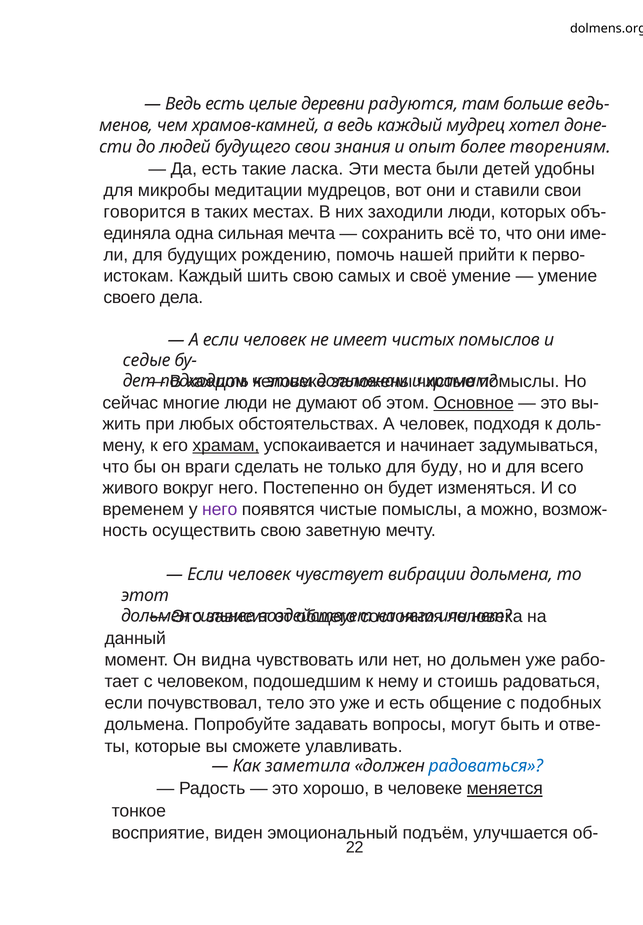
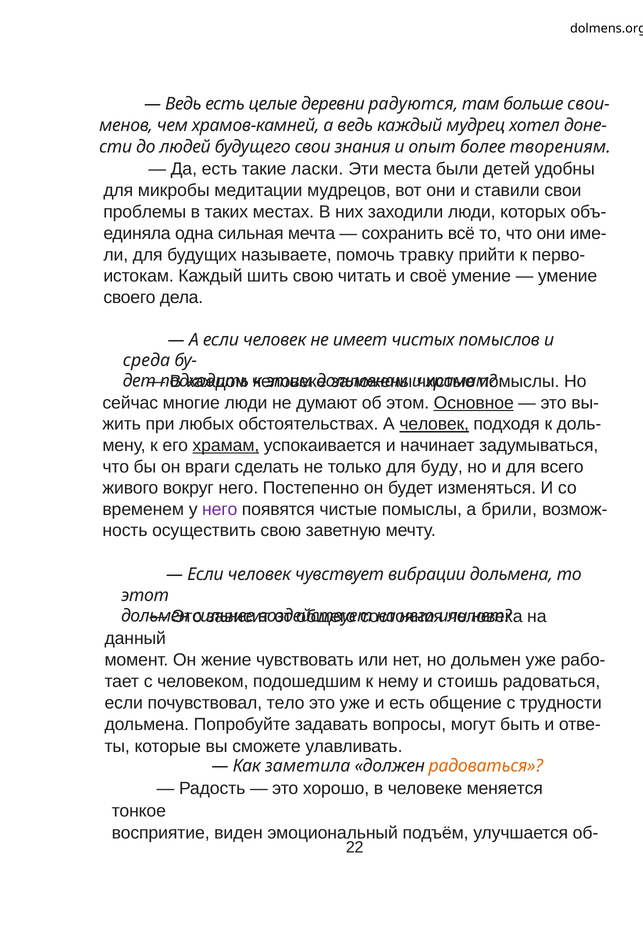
ведь-: ведь- -> свои- (588, 104)
ласка: ласка -> ласки (317, 169)
говорится: говорится -> проблемы (145, 212)
рождению: рождению -> называете (286, 255)
нашей: нашей -> травку (426, 255)
самых: самых -> читать (365, 276)
седые: седые -> среда (146, 361)
человек underline: none -> present (434, 424)
можно: можно -> брили (509, 510)
видна: видна -> жение (226, 660)
подобных: подобных -> трудности (561, 703)
радоваться colour: blue -> orange (486, 767)
меняется underline: present -> none (505, 789)
